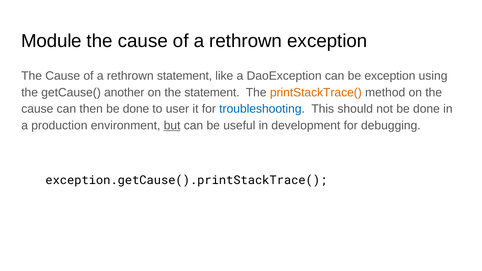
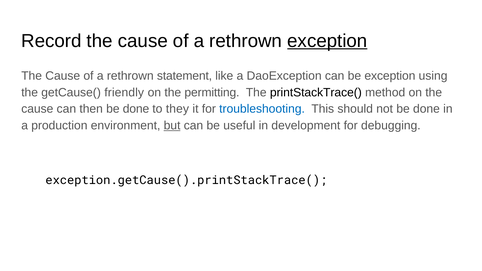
Module: Module -> Record (51, 41)
exception underline: none -> present (327, 41)
another: another -> friendly (124, 92)
the statement: statement -> permitting (212, 92)
printStackTrace( colour: orange -> black (316, 92)
user: user -> they (177, 109)
